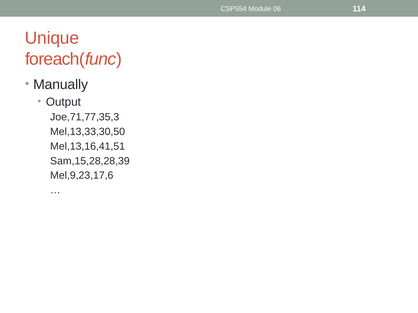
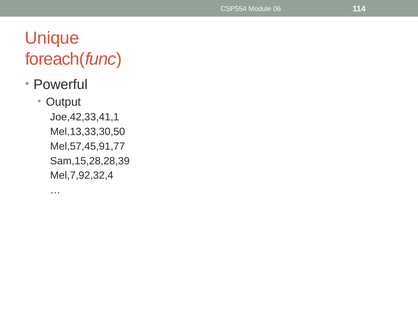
Manually: Manually -> Powerful (61, 85)
Joe,71,77,35,3: Joe,71,77,35,3 -> Joe,42,33,41,1 (85, 117)
Mel,13,16,41,51: Mel,13,16,41,51 -> Mel,57,45,91,77 (88, 147)
Mel,9,23,17,6: Mel,9,23,17,6 -> Mel,7,92,32,4 (82, 176)
